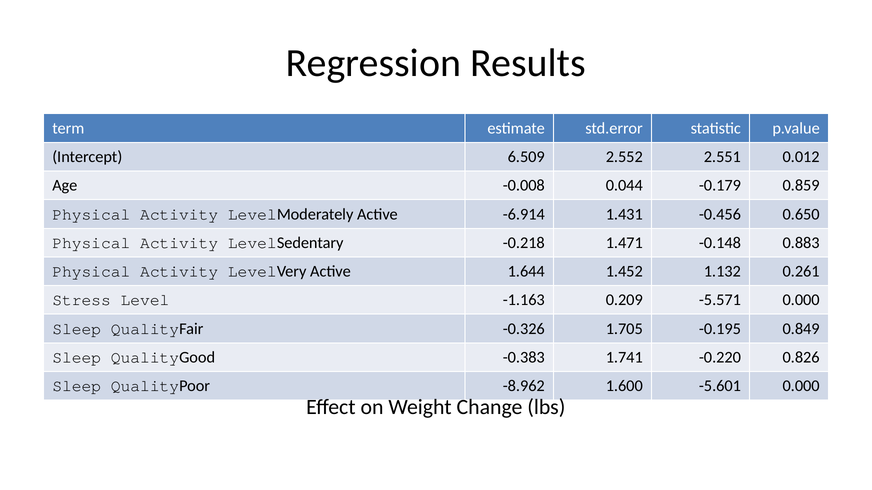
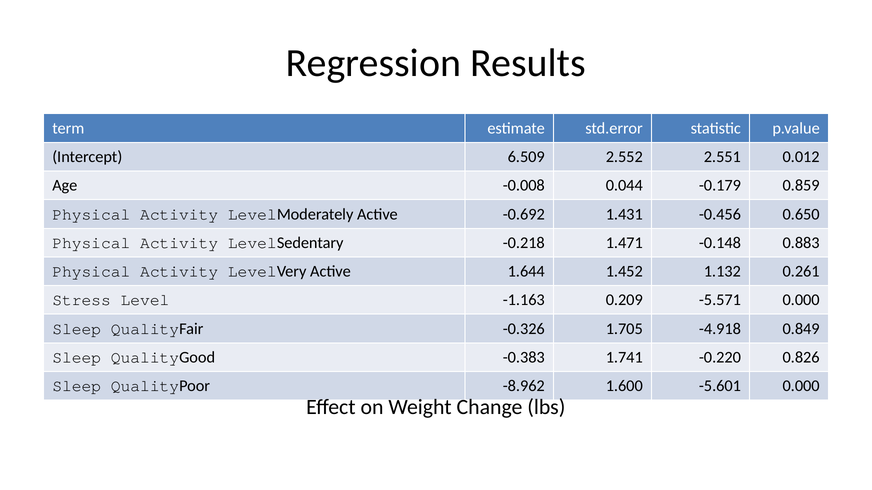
-6.914: -6.914 -> -0.692 (524, 214)
-0.195: -0.195 -> -4.918 (720, 329)
